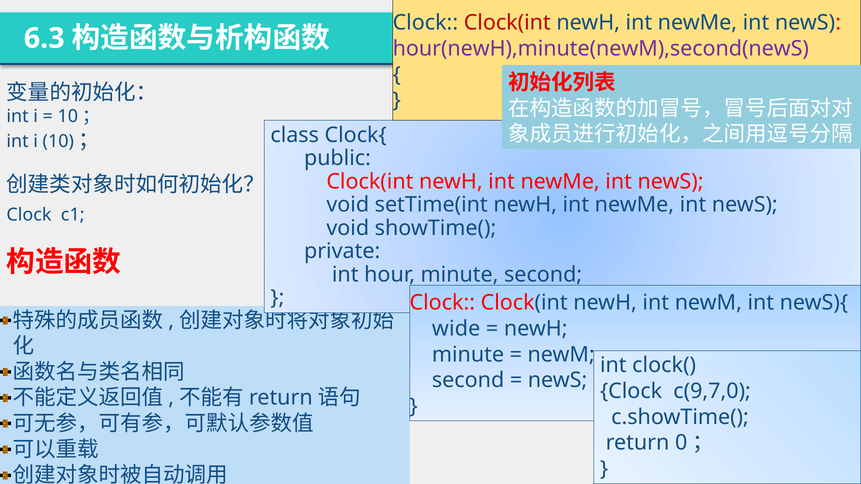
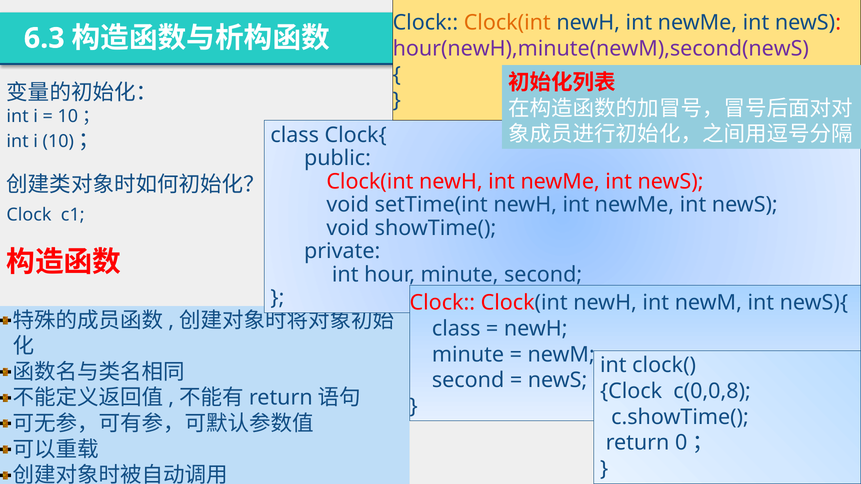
Clock(int colour: red -> orange (507, 23)
wide: wide -> class (456, 329)
c(9,7,0: c(9,7,0 -> c(0,0,8 (712, 391)
